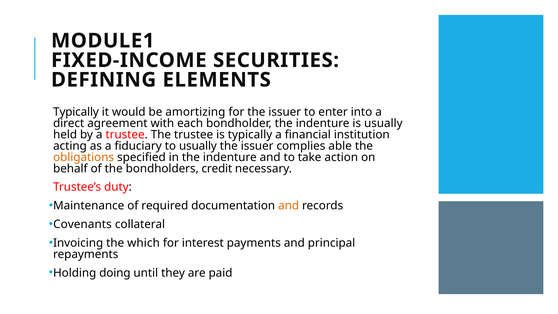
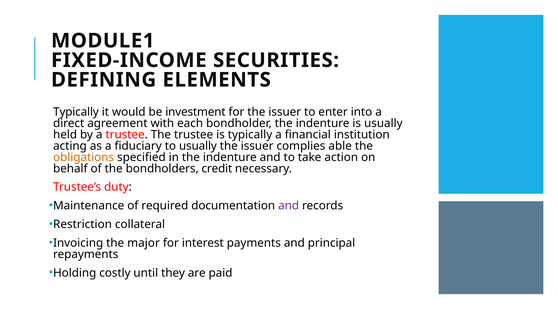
amortizing: amortizing -> investment (195, 112)
and colour: orange -> purple (289, 206)
Covenants: Covenants -> Restriction (83, 224)
which: which -> major (144, 243)
doing: doing -> costly (115, 273)
